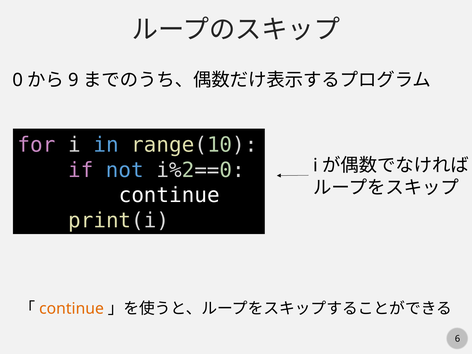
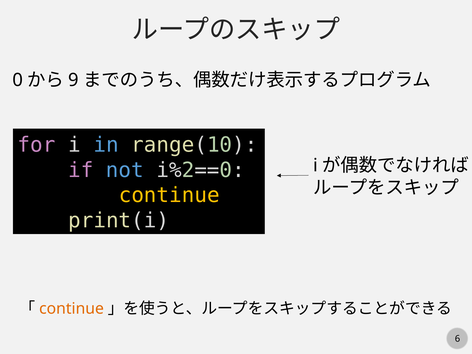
continue colour: white -> yellow (169, 195)
